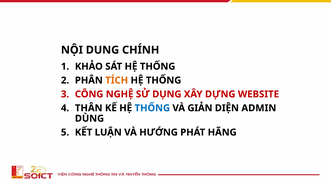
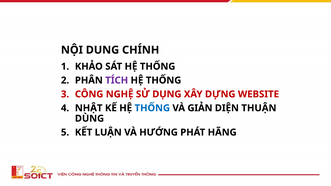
TÍCH colour: orange -> purple (117, 80)
THÂN: THÂN -> NHẬT (89, 108)
ADMIN: ADMIN -> THUẬN (259, 108)
